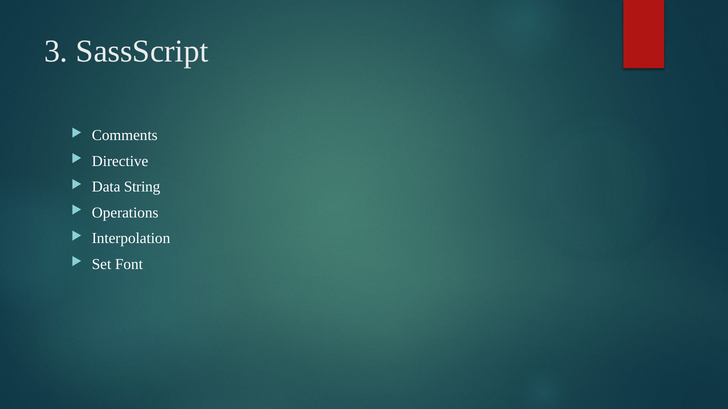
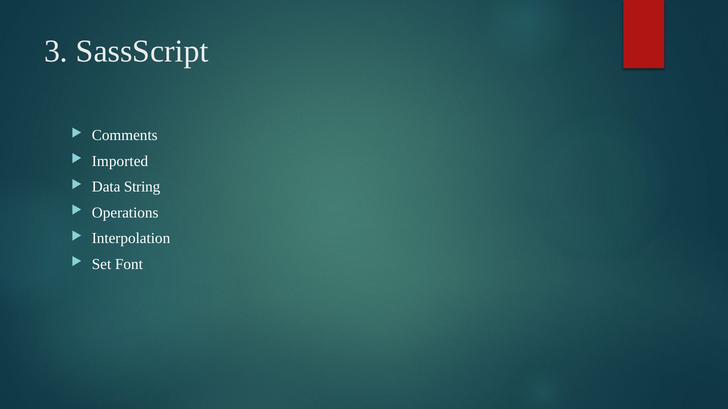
Directive: Directive -> Imported (120, 161)
